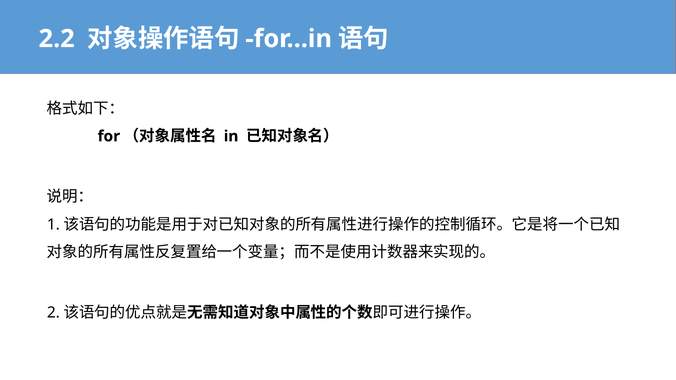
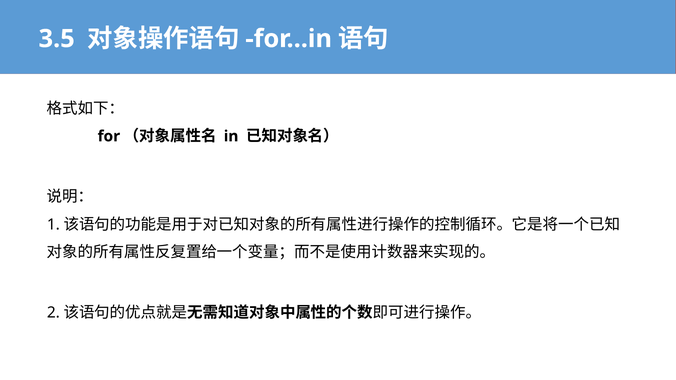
2.2: 2.2 -> 3.5 (57, 39)
